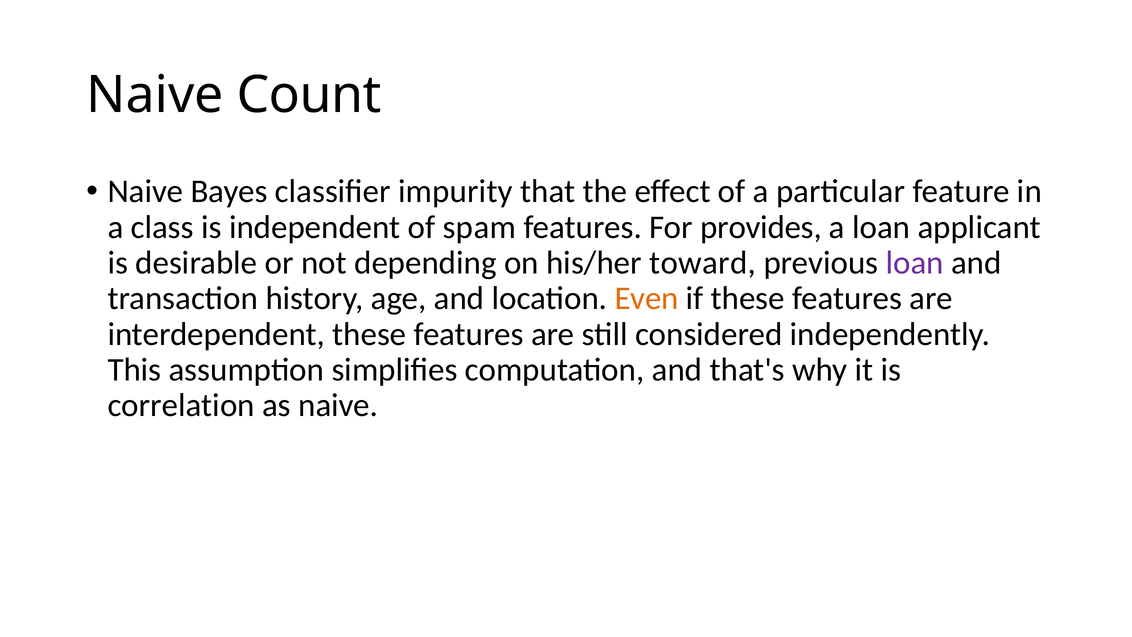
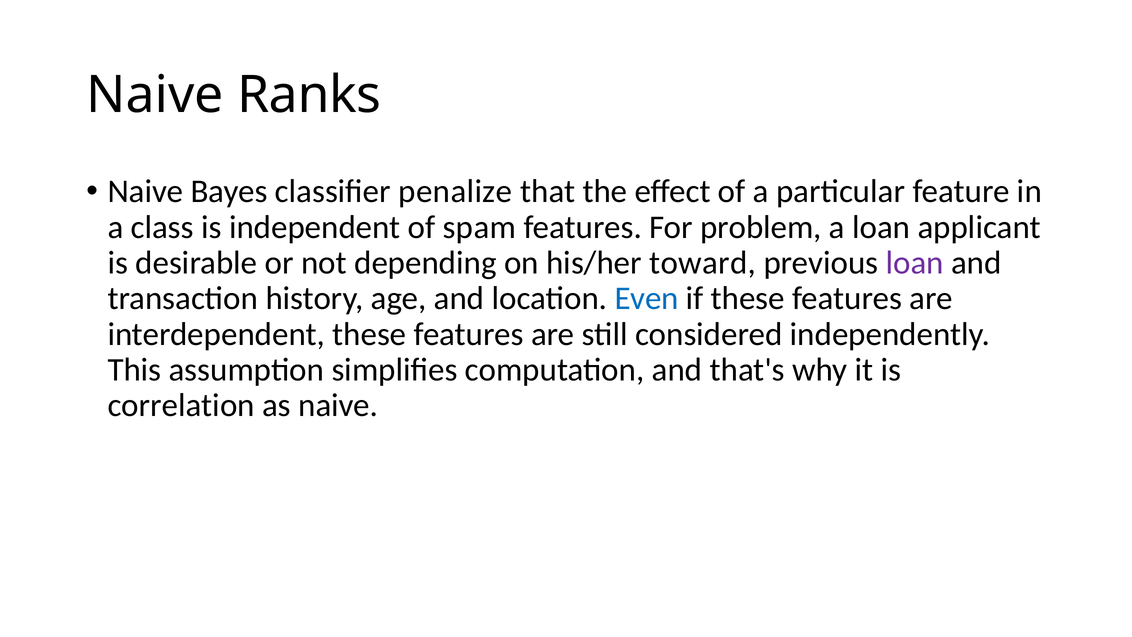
Count: Count -> Ranks (309, 95)
impurity: impurity -> penalize (455, 191)
provides: provides -> problem (761, 227)
Even colour: orange -> blue (647, 298)
